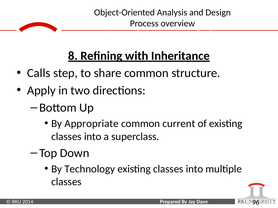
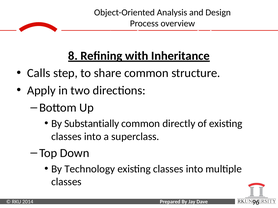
Appropriate: Appropriate -> Substantially (92, 124)
current: current -> directly (179, 124)
